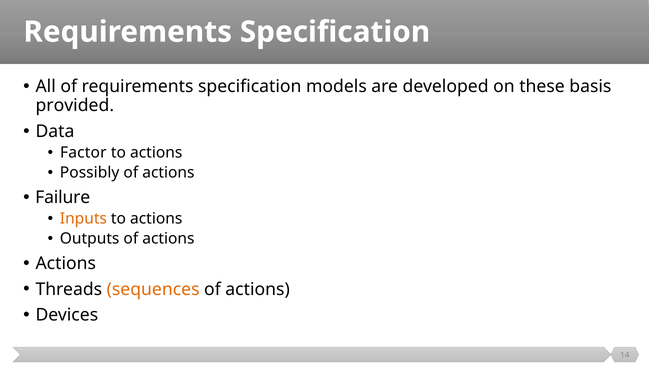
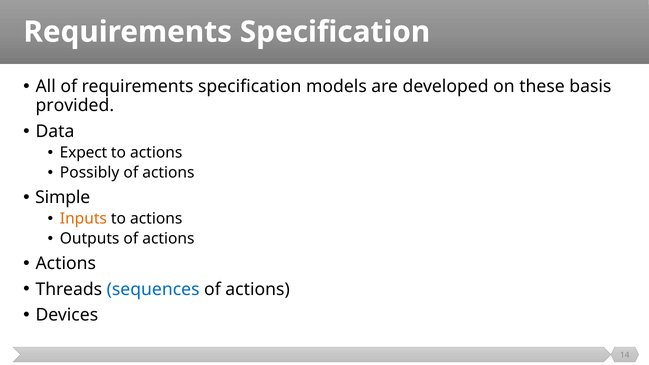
Factor: Factor -> Expect (83, 153)
Failure: Failure -> Simple (63, 197)
sequences colour: orange -> blue (153, 289)
